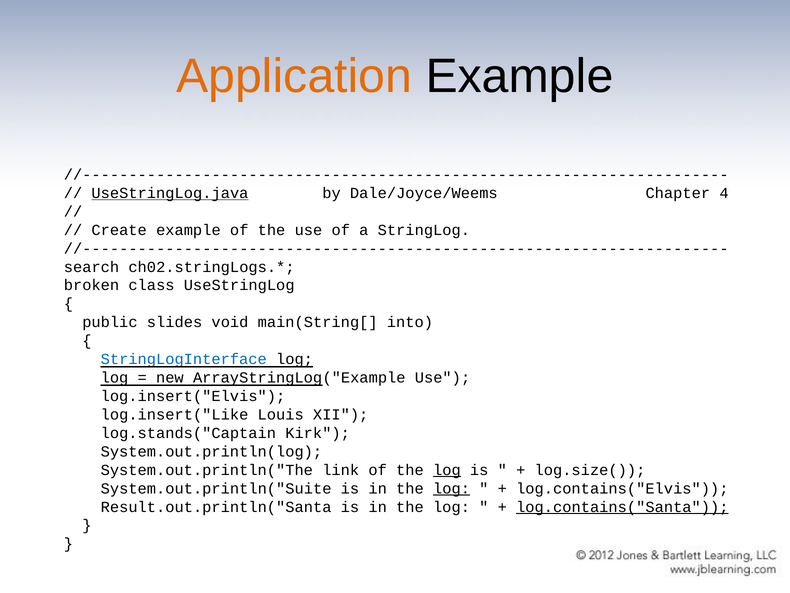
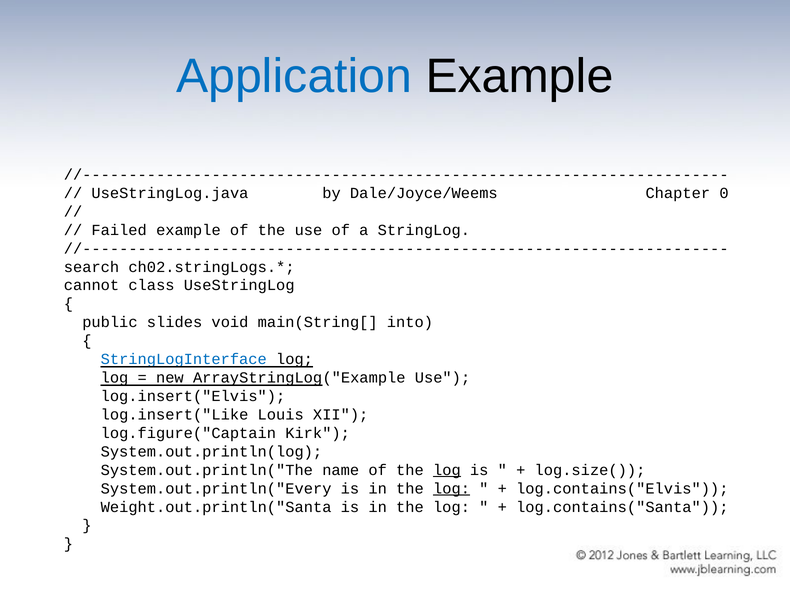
Application colour: orange -> blue (294, 76)
UseStringLog.java underline: present -> none (170, 193)
4: 4 -> 0 (724, 193)
Create: Create -> Failed (119, 230)
broken: broken -> cannot (92, 285)
log.stands("Captain: log.stands("Captain -> log.figure("Captain (188, 433)
link: link -> name (341, 470)
System.out.println("Suite: System.out.println("Suite -> System.out.println("Every (216, 488)
Result.out.println("Santa: Result.out.println("Santa -> Weight.out.println("Santa (216, 507)
log.contains("Santa underline: present -> none (622, 507)
